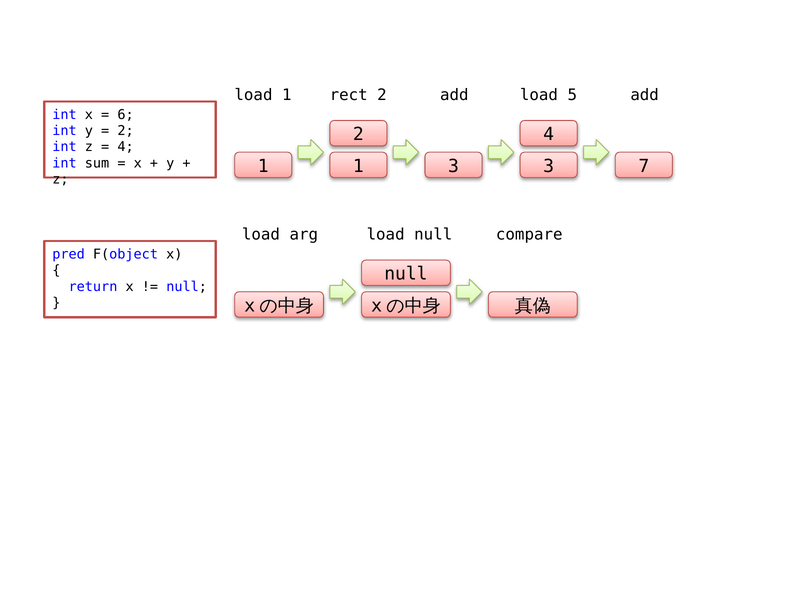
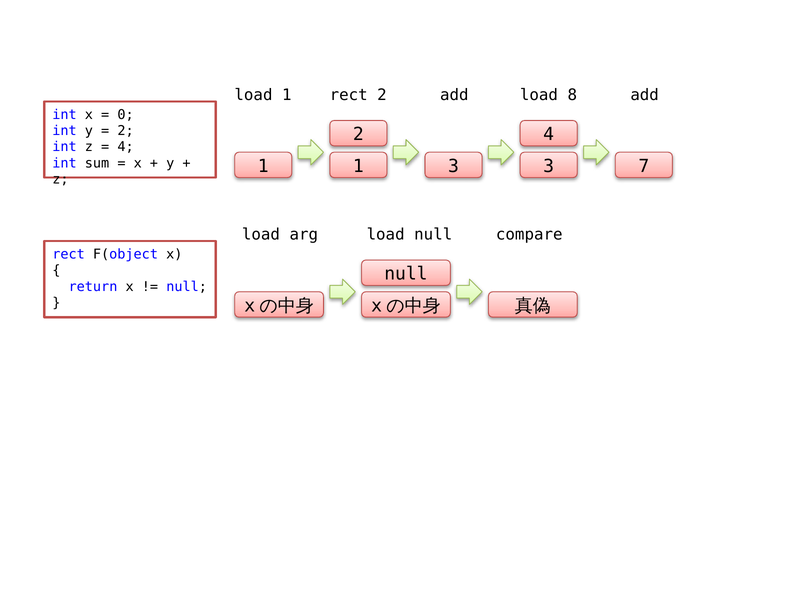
5: 5 -> 8 (572, 95)
6: 6 -> 0 (126, 115)
pred: pred -> rect (69, 254)
